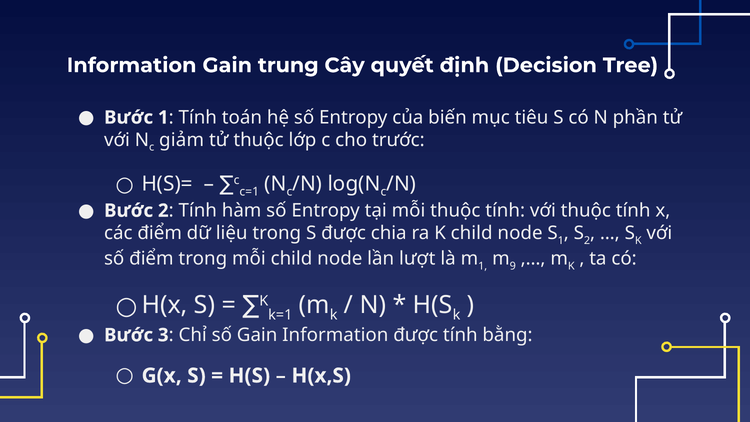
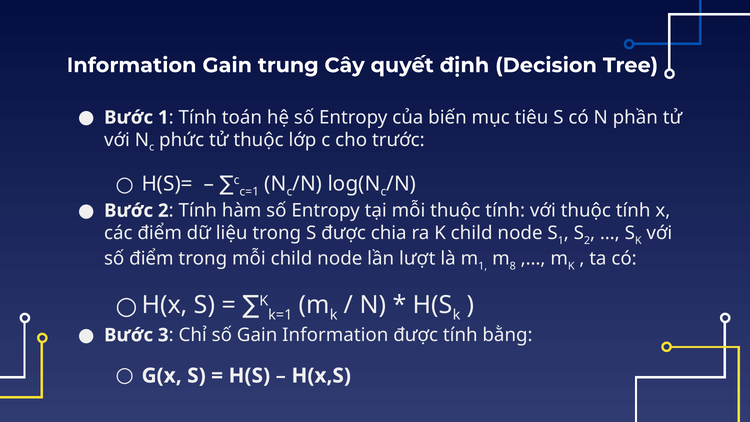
giảm: giảm -> phức (182, 140)
9: 9 -> 8 (513, 266)
